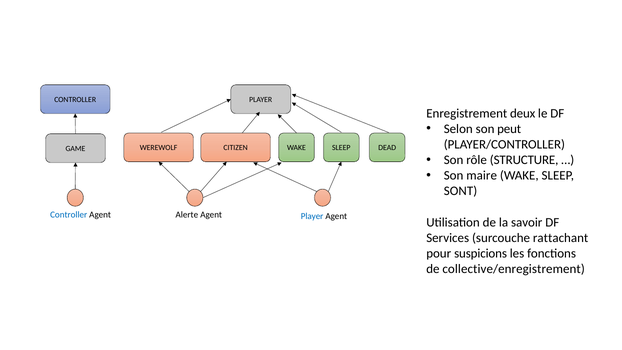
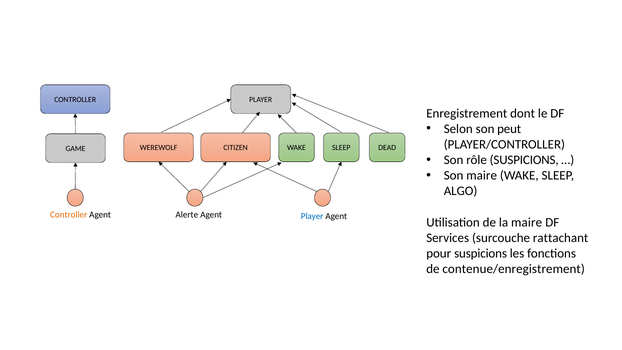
deux: deux -> dont (523, 113)
rôle STRUCTURE: STRUCTURE -> SUSPICIONS (524, 160)
SONT: SONT -> ALGO (461, 191)
Controller colour: blue -> orange (69, 215)
la savoir: savoir -> maire (527, 222)
collective/enregistrement: collective/enregistrement -> contenue/enregistrement (514, 269)
